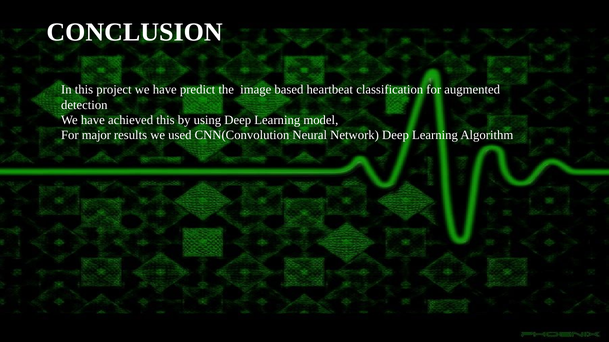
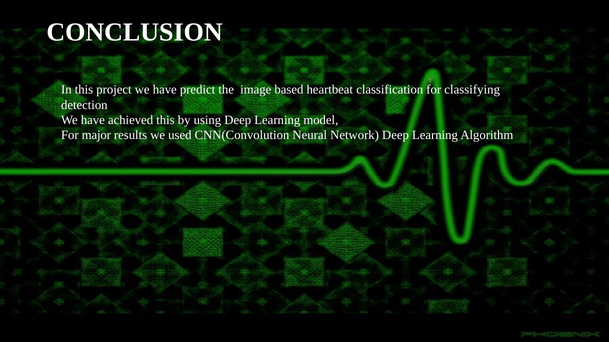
augmented: augmented -> classifying (472, 90)
